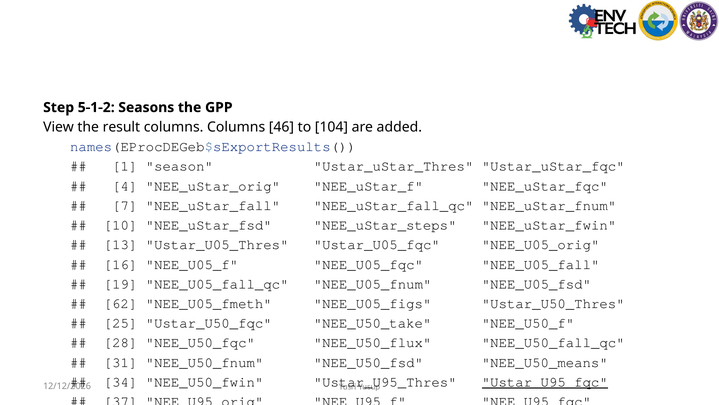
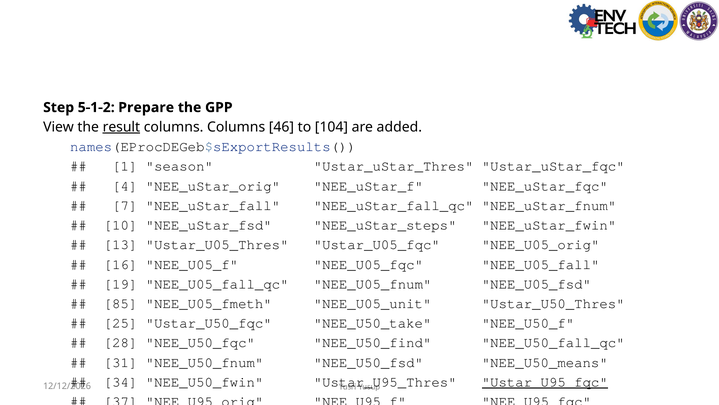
Seasons: Seasons -> Prepare (146, 107)
result underline: none -> present (121, 127)
62: 62 -> 85 (120, 303)
NEE_U05_figs: NEE_U05_figs -> NEE_U05_unit (373, 303)
NEE_U50_flux: NEE_U50_flux -> NEE_U50_find (373, 342)
